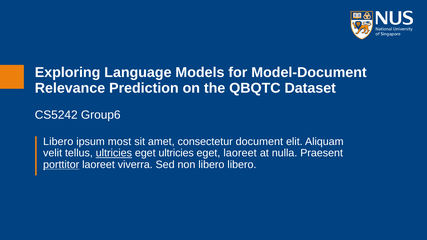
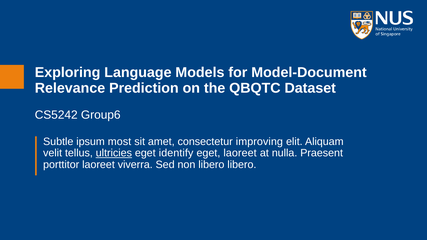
Libero: Libero -> Subtle (58, 142)
document: document -> improving (259, 142)
eget ultricies: ultricies -> identify (176, 153)
porttitor underline: present -> none (61, 165)
